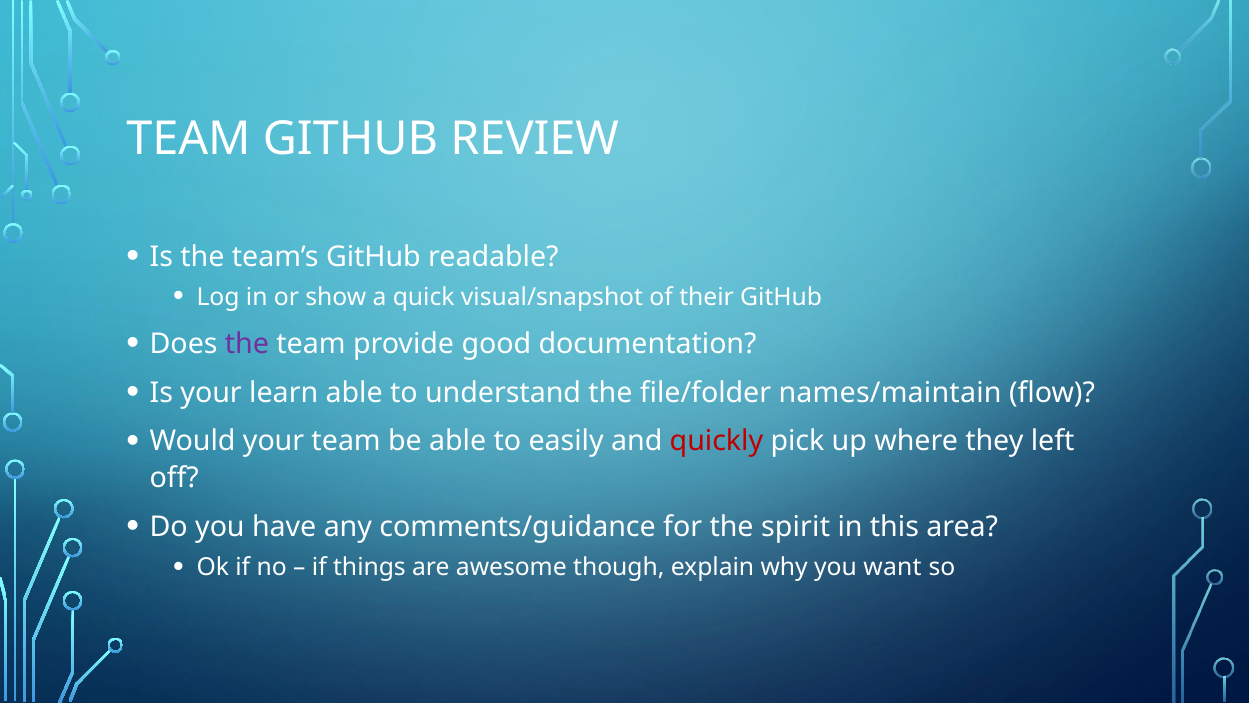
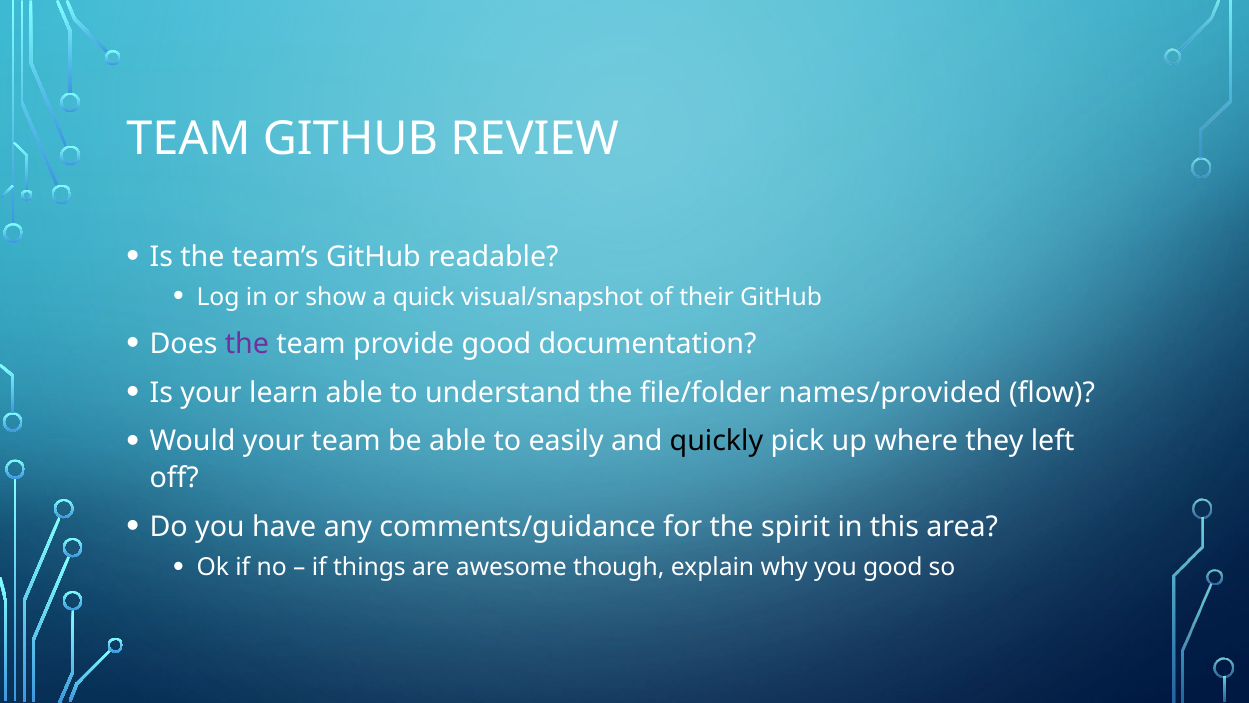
names/maintain: names/maintain -> names/provided (890, 392)
quickly colour: red -> black (716, 441)
you want: want -> good (893, 567)
